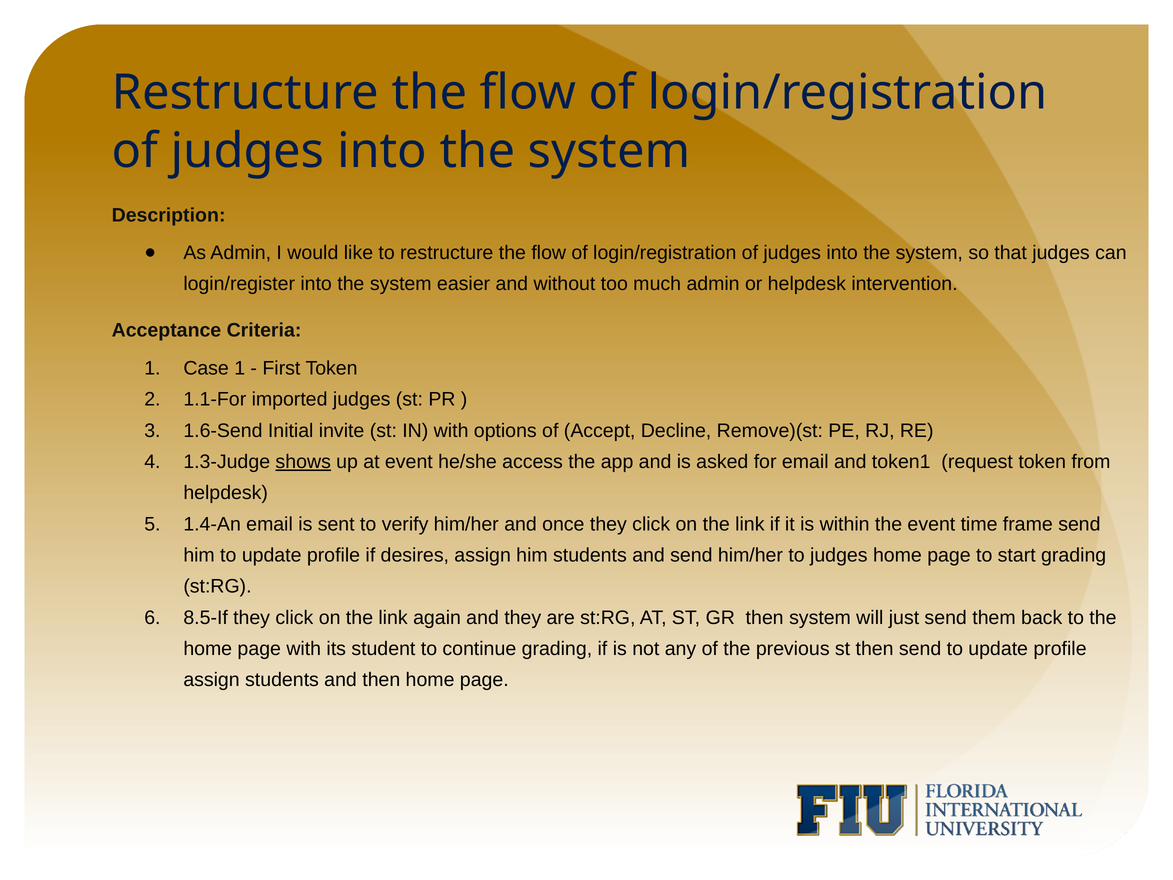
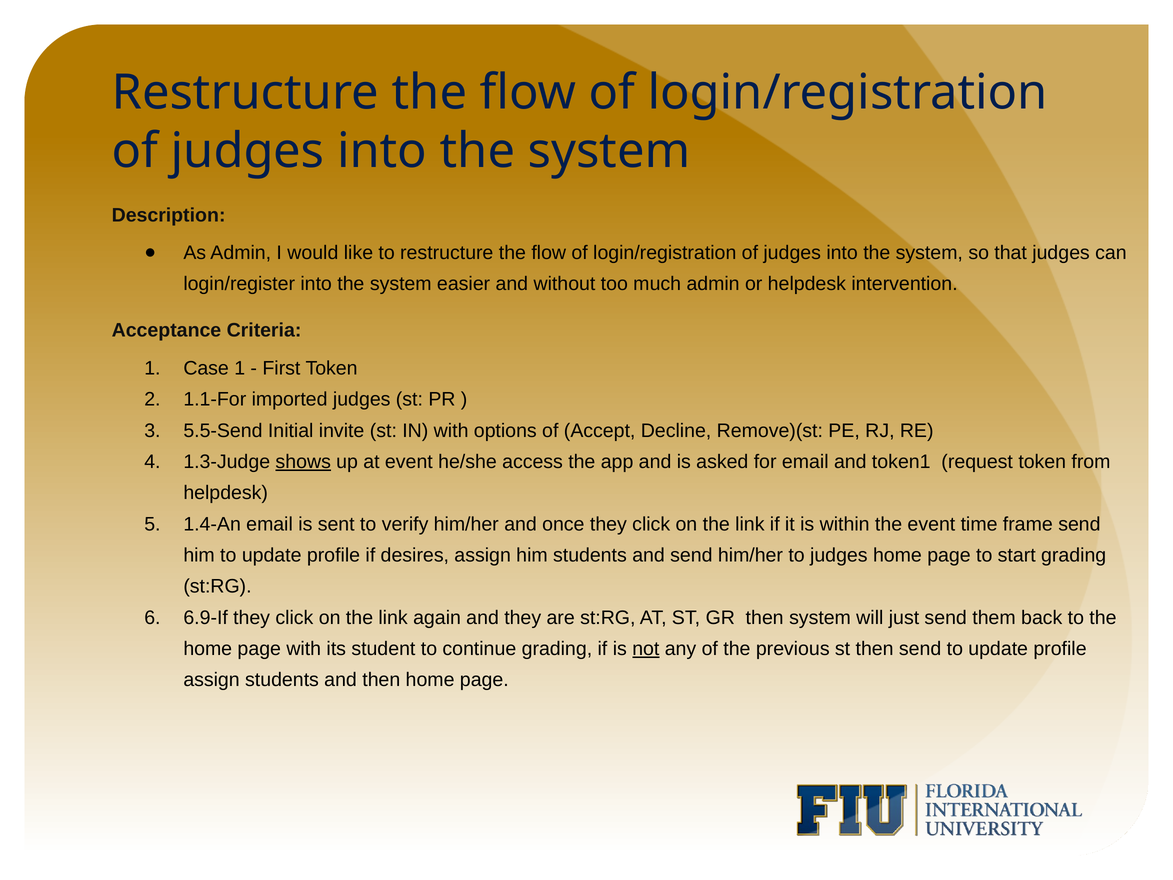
1.6-Send: 1.6-Send -> 5.5-Send (223, 430)
8.5-If: 8.5-If -> 6.9-If (206, 618)
not underline: none -> present (646, 649)
